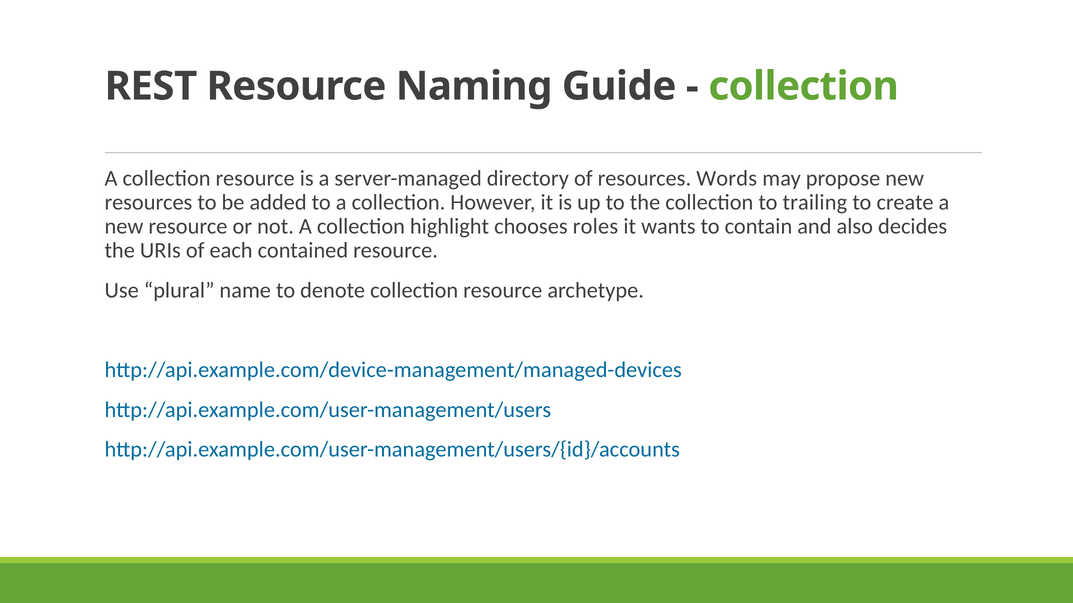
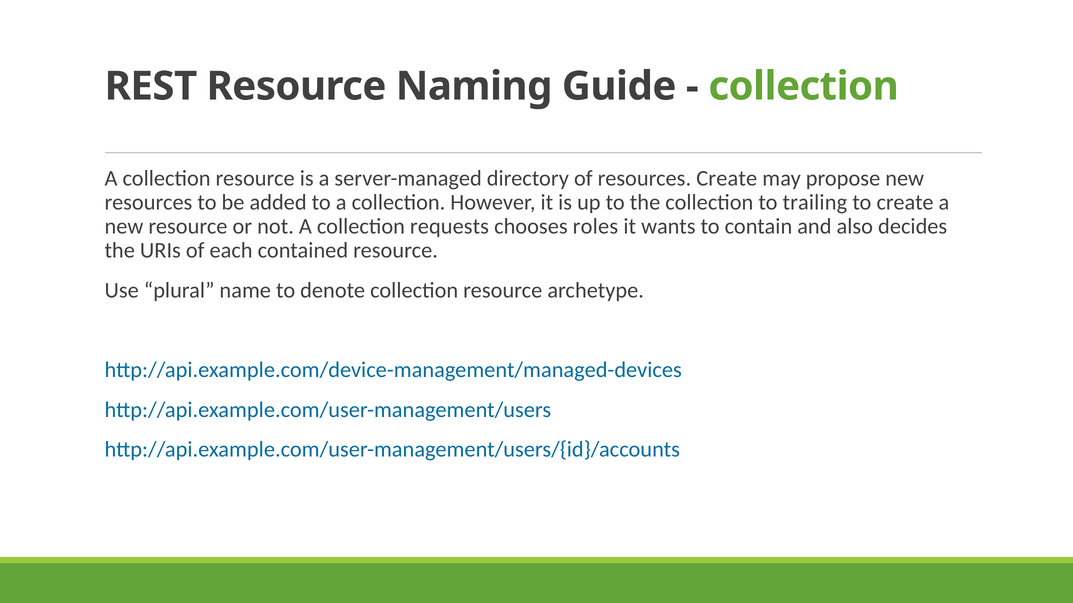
resources Words: Words -> Create (727, 178)
highlight: highlight -> requests (449, 227)
